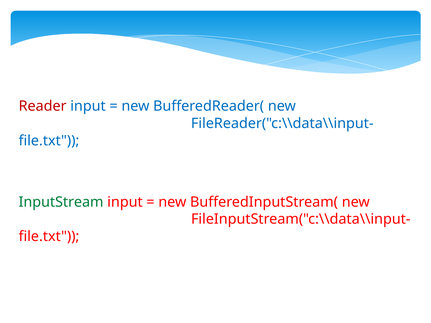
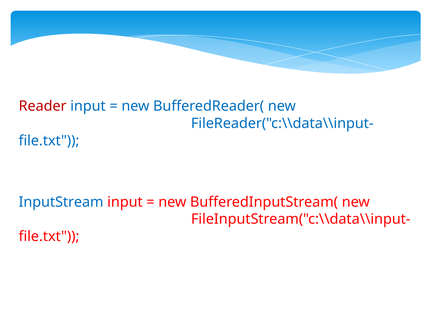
InputStream colour: green -> blue (61, 202)
